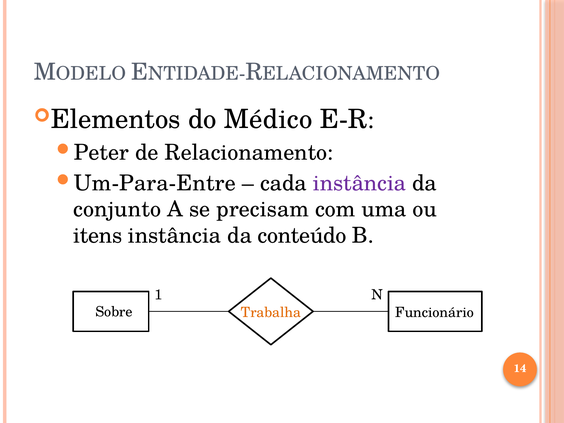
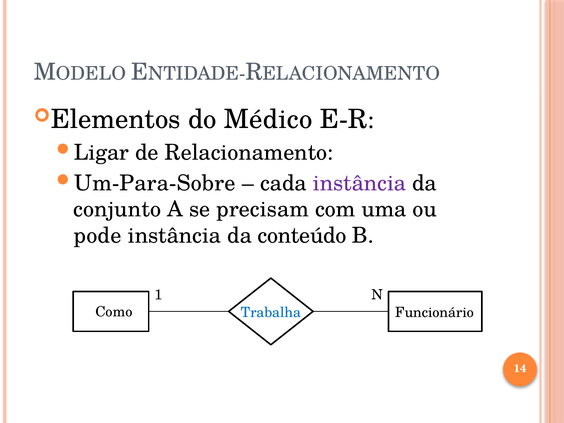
Peter: Peter -> Ligar (101, 152)
Um-Para-Entre: Um-Para-Entre -> Um-Para-Sobre (155, 183)
itens: itens -> pode (97, 236)
Sobre: Sobre -> Como (114, 312)
Trabalha colour: orange -> blue (271, 313)
